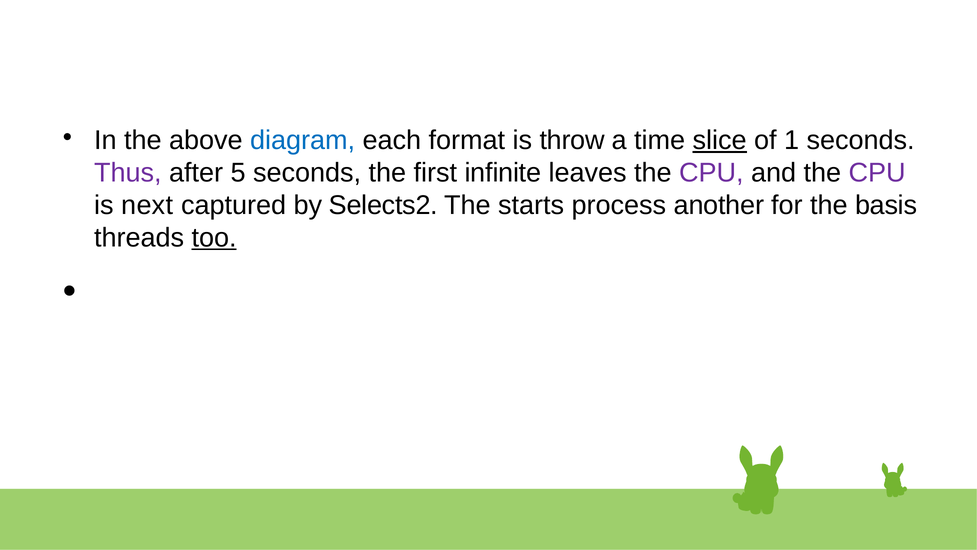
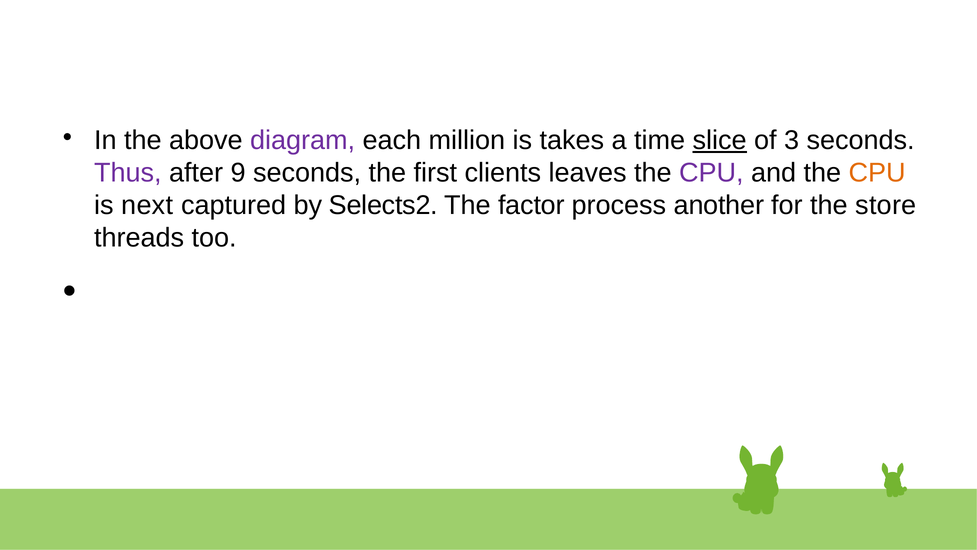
diagram colour: blue -> purple (303, 140)
format: format -> million (467, 140)
throw: throw -> takes (572, 140)
1: 1 -> 3 (792, 140)
5: 5 -> 9 (238, 173)
infinite: infinite -> clients (503, 173)
CPU colour: purple -> orange (877, 173)
starts: starts -> factor (531, 205)
basis: basis -> store (886, 205)
too underline: present -> none (214, 238)
